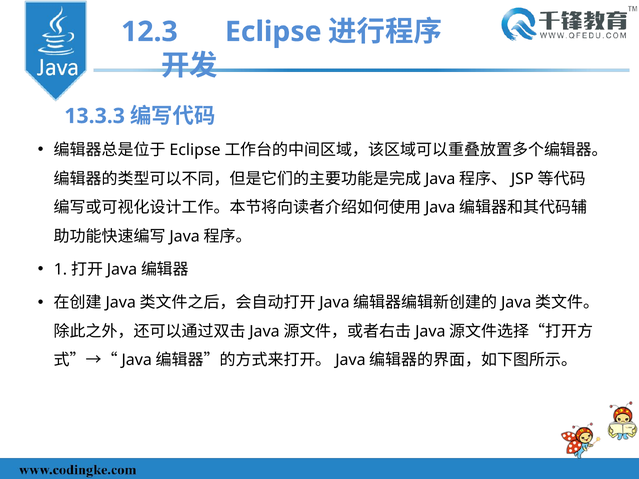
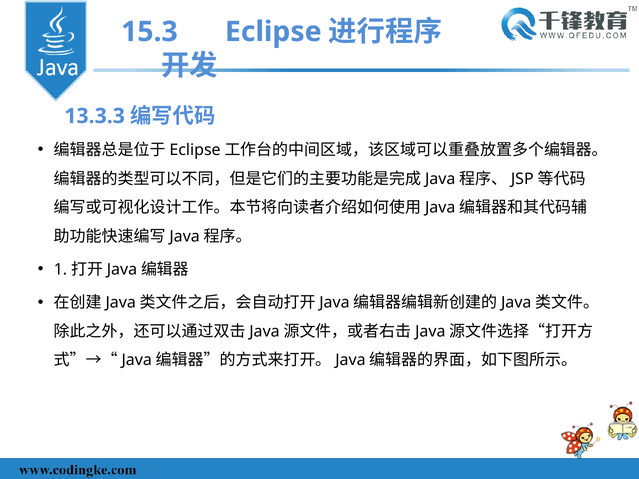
12.3: 12.3 -> 15.3 (149, 32)
